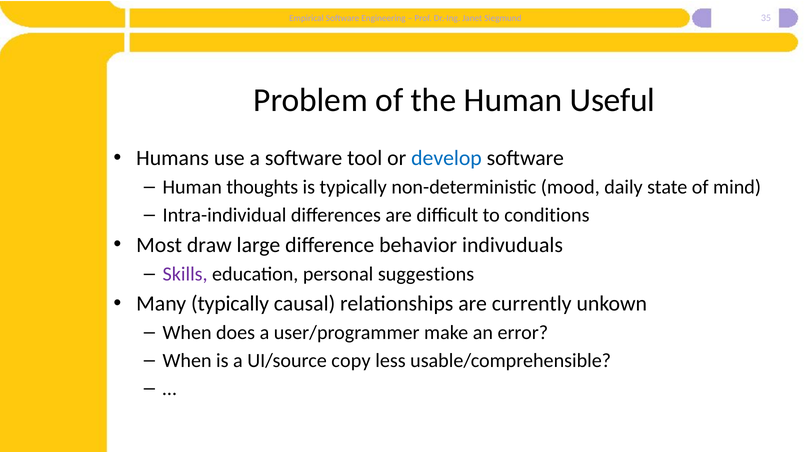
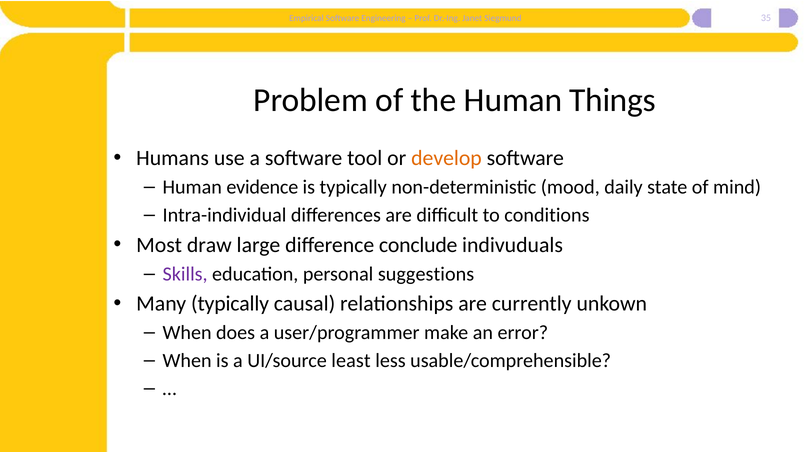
Useful: Useful -> Things (613, 100)
develop colour: blue -> orange (446, 158)
thoughts: thoughts -> evidence (262, 187)
behavior: behavior -> conclude (418, 245)
copy: copy -> least (351, 361)
